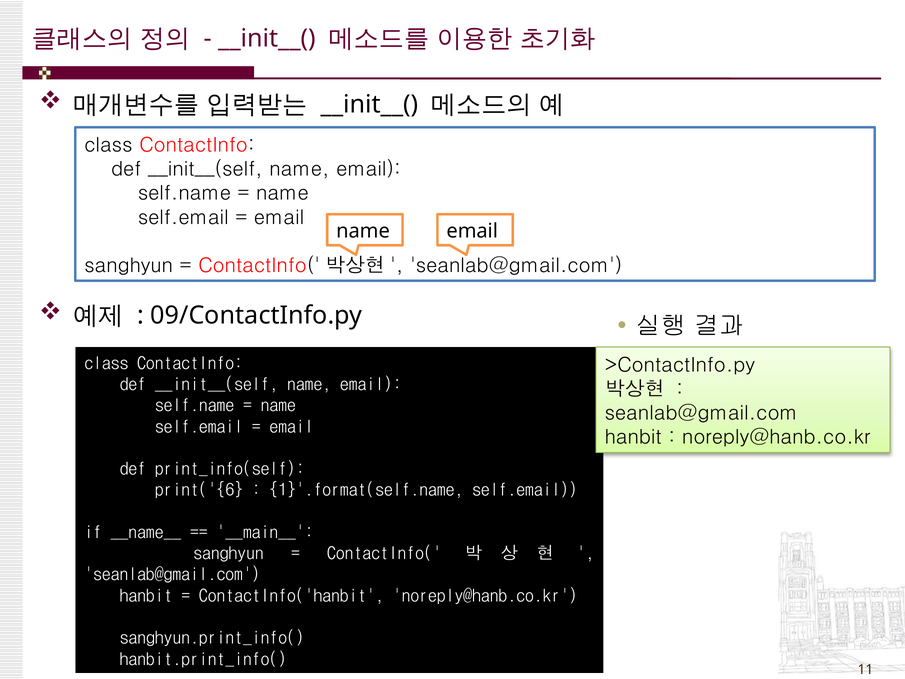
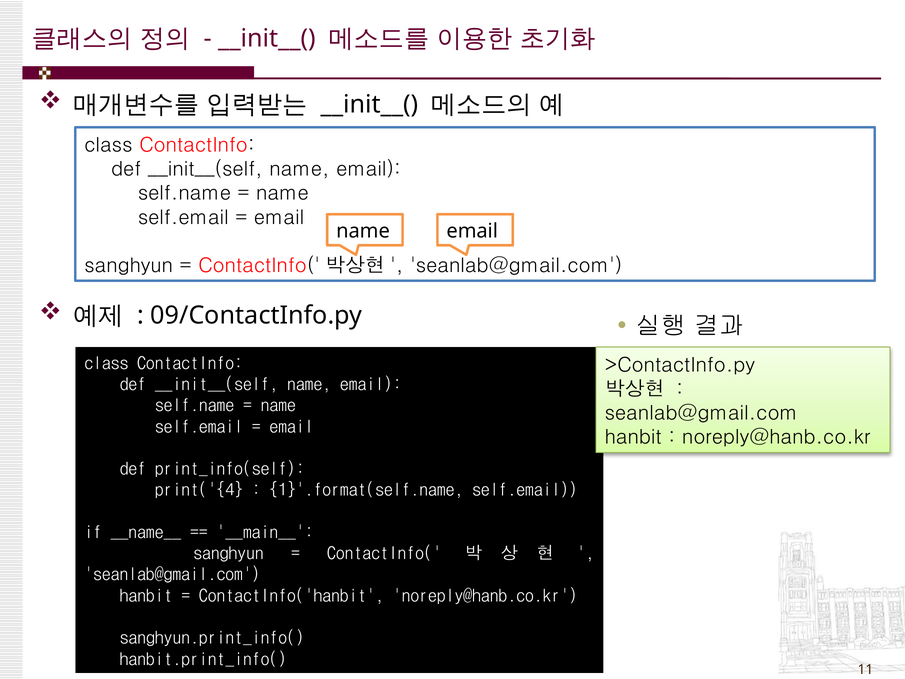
print('{6: print('{6 -> print('{4 (199, 490)
